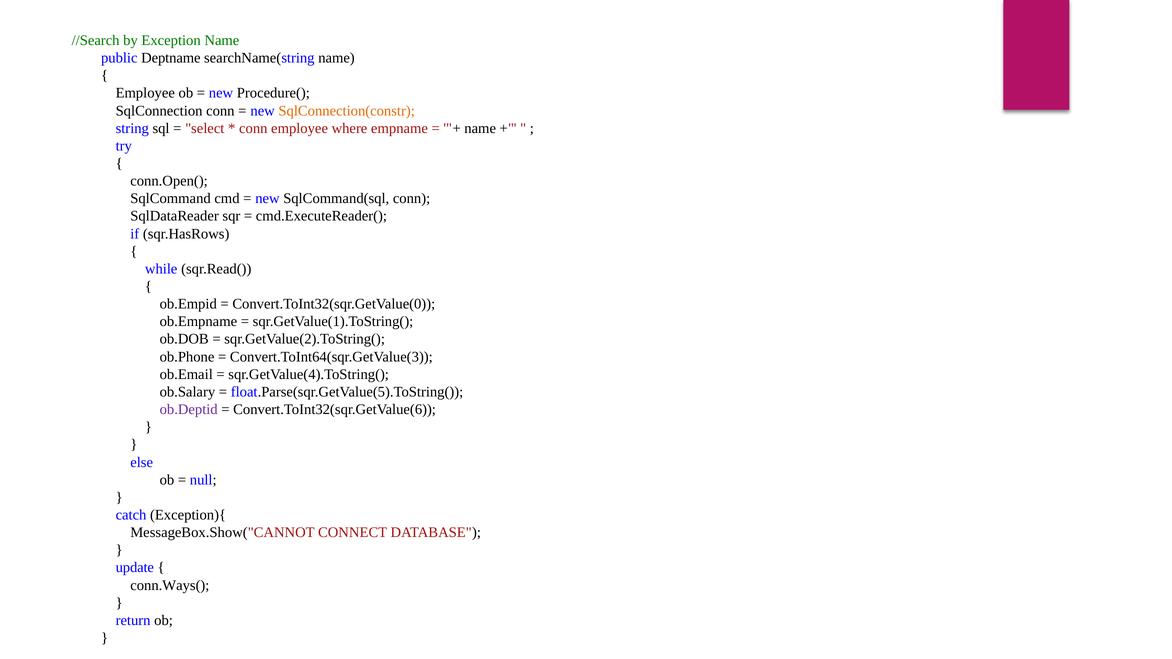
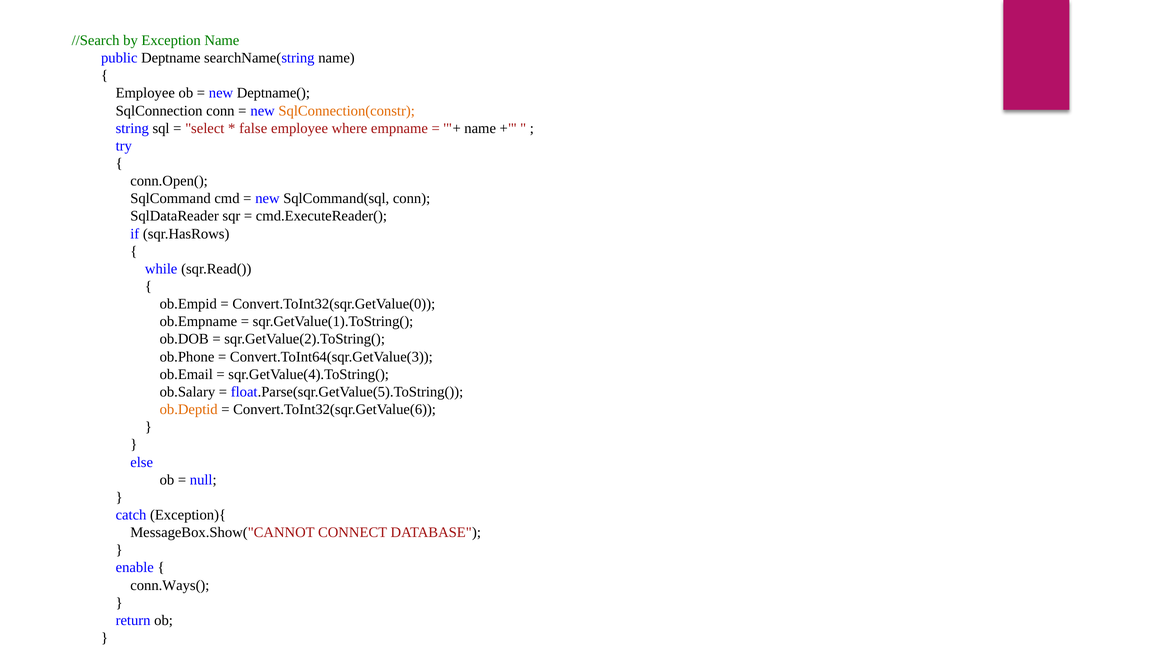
Procedure(: Procedure( -> Deptname( (273, 93)
conn: conn -> false (253, 128)
ob.Deptid colour: purple -> orange (189, 410)
update: update -> enable (135, 568)
